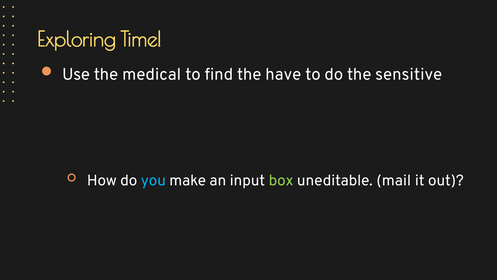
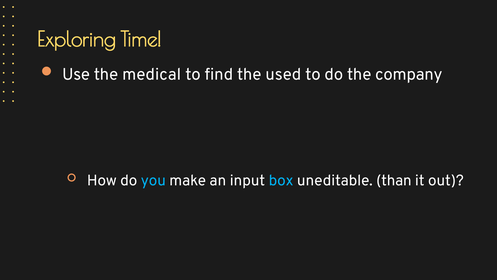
have: have -> used (283, 74)
sensitive: sensitive -> company (409, 74)
box colour: light green -> light blue (281, 180)
mail: mail -> than (394, 180)
